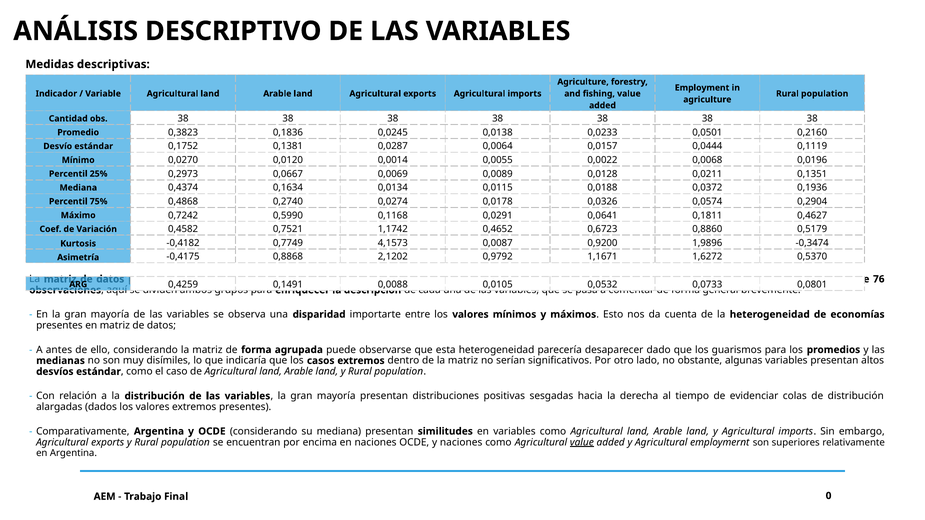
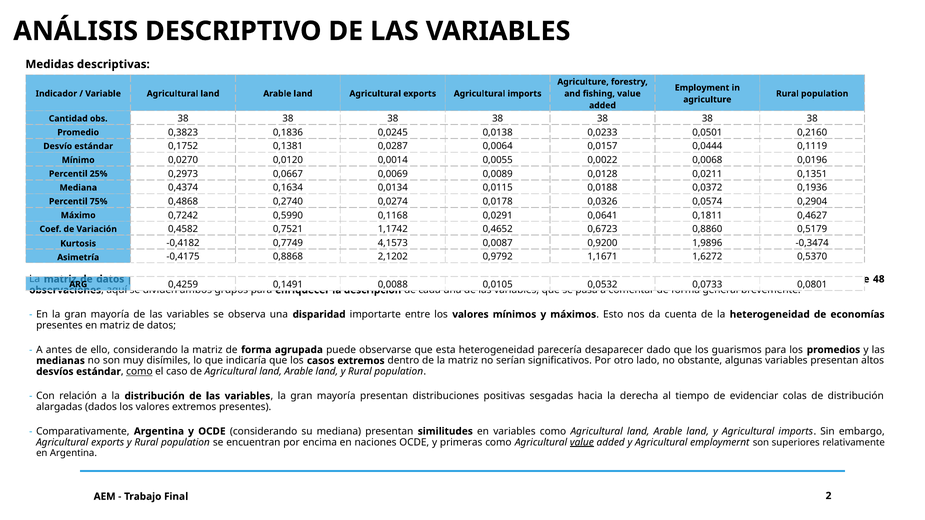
76: 76 -> 48 (879, 279)
como underline: none -> present (139, 372)
y naciones: naciones -> primeras (461, 442)
0: 0 -> 2 (829, 496)
